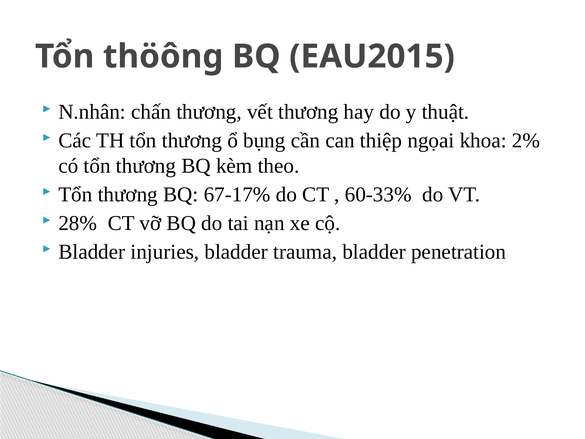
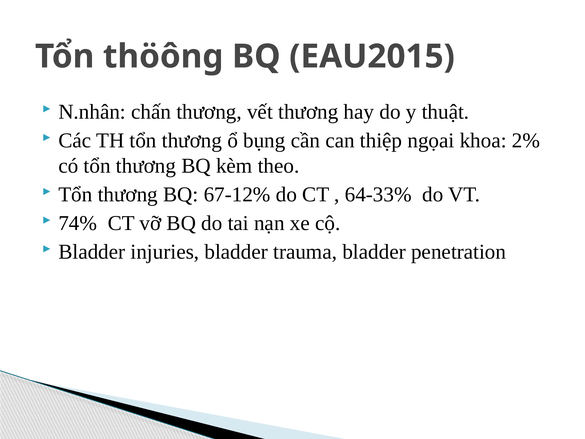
67-17%: 67-17% -> 67-12% (237, 195)
60-33%: 60-33% -> 64-33% (378, 195)
28%: 28% -> 74% (78, 223)
